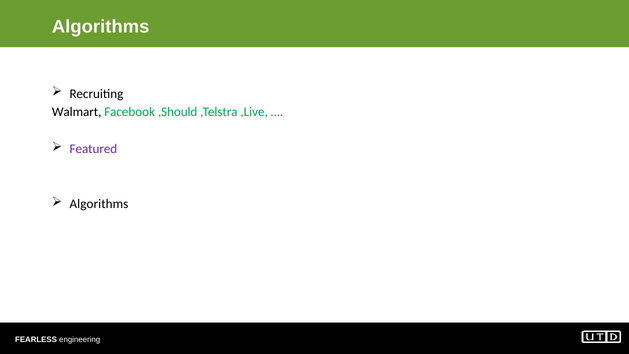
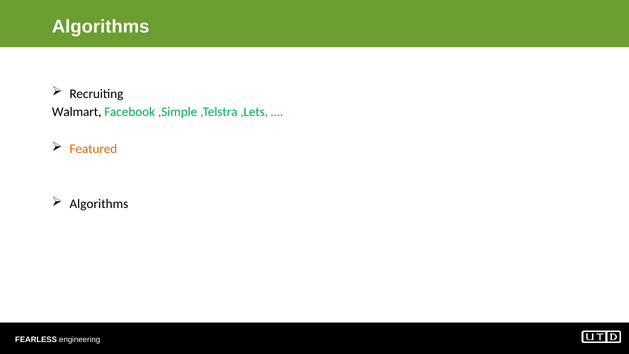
,Should: ,Should -> ,Simple (178, 112)
,Live: ,Live -> ,Lets (254, 112)
Featured colour: purple -> orange (93, 149)
